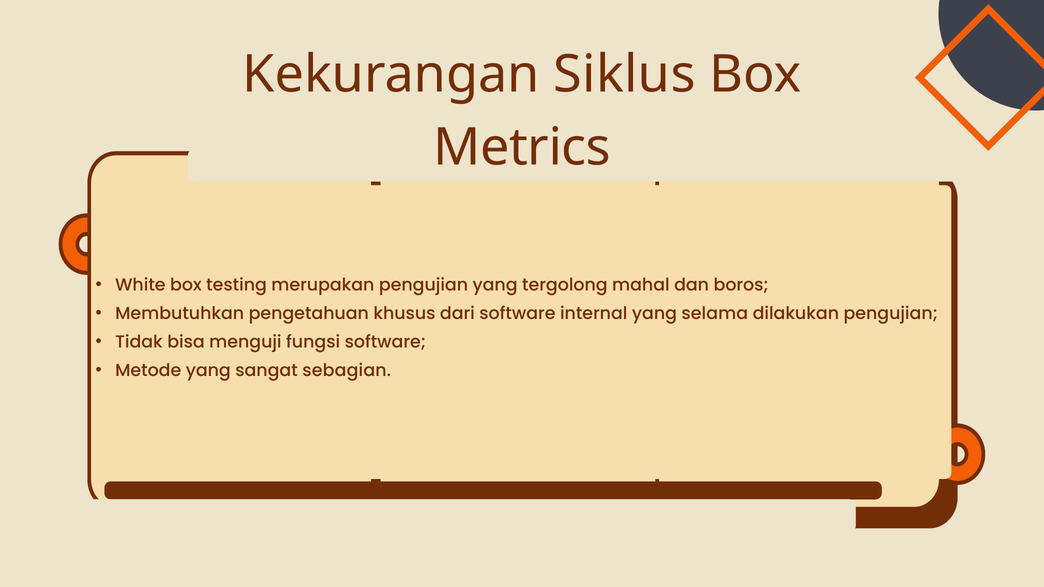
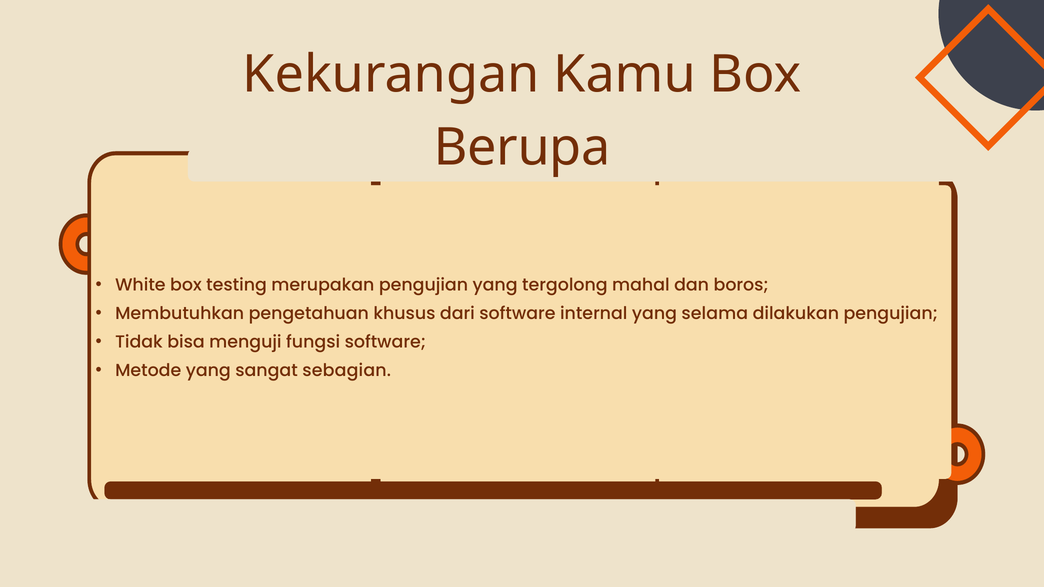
Siklus: Siklus -> Kamu (625, 75)
Metrics: Metrics -> Berupa (522, 148)
